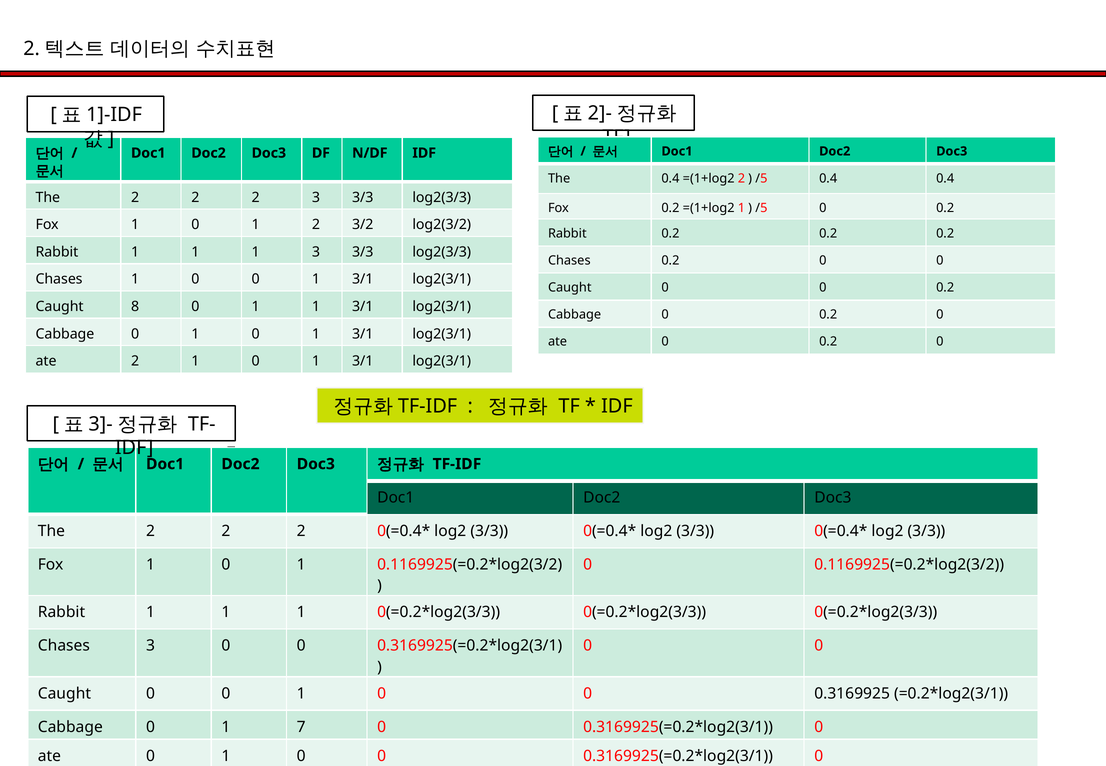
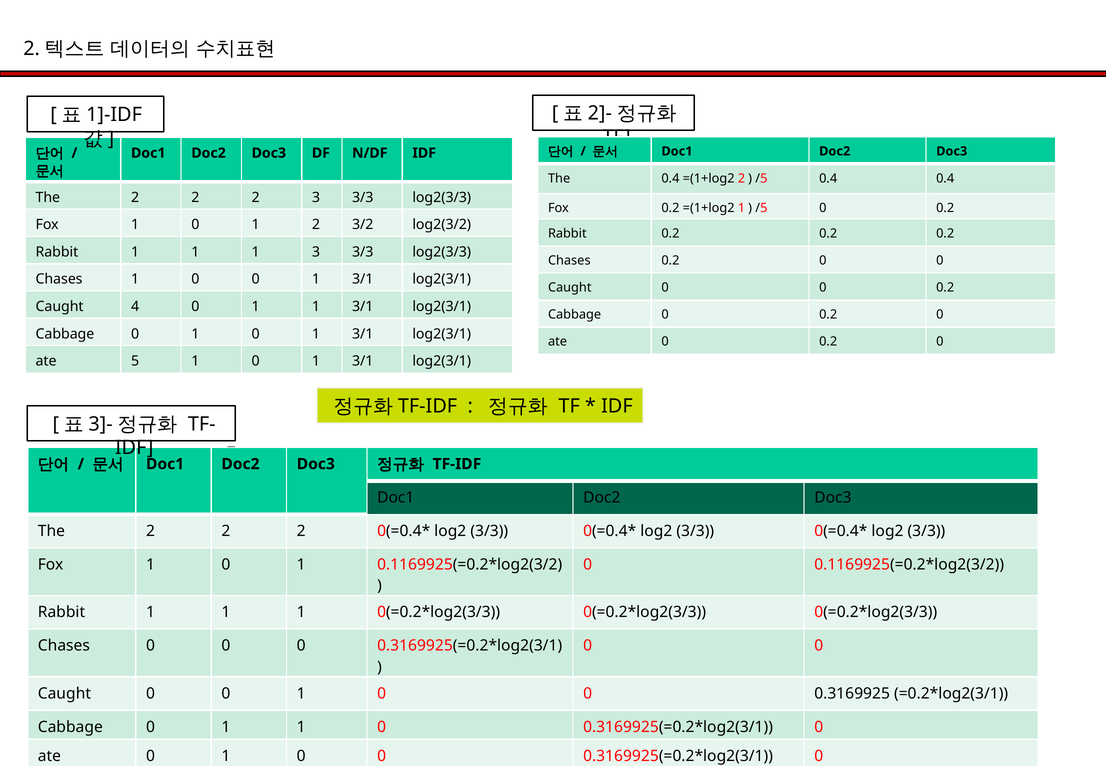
8: 8 -> 4 (135, 306)
ate 2: 2 -> 5 (135, 361)
Chases 3: 3 -> 0 (150, 645)
Cabbage 0 1 7: 7 -> 1 (301, 727)
